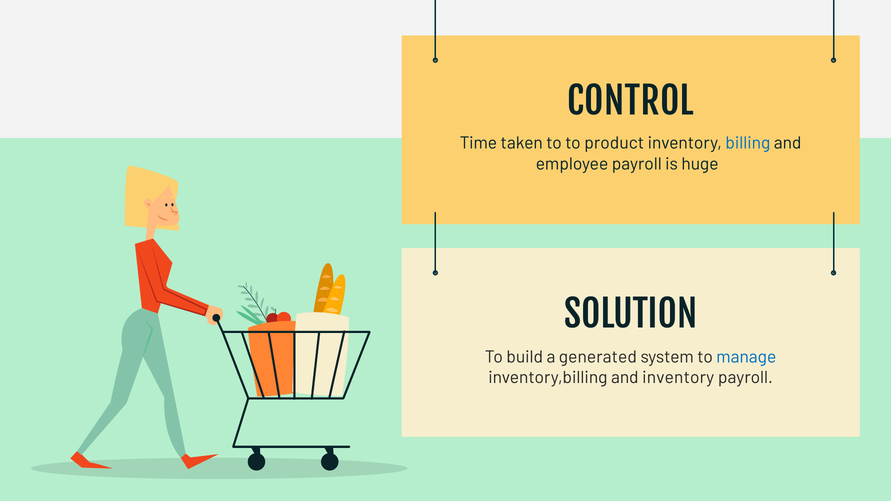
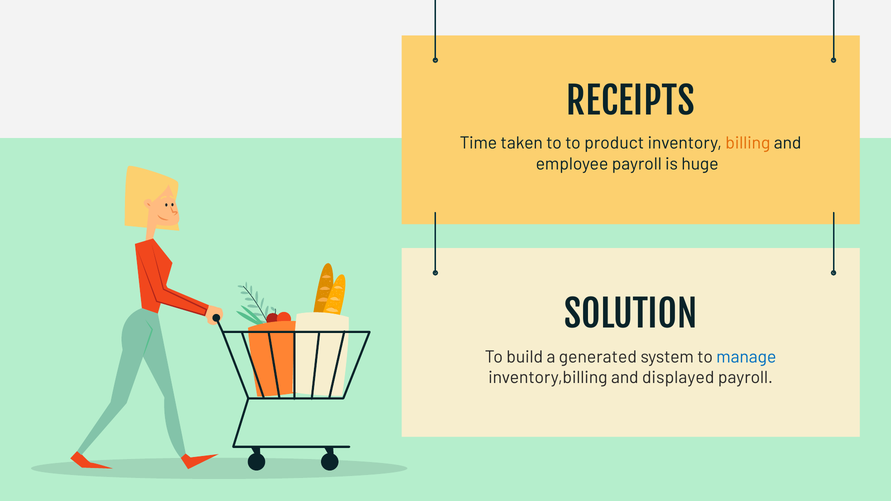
CONTROL: CONTROL -> RECEIPTS (630, 102)
billing colour: blue -> orange (748, 143)
and inventory: inventory -> displayed (678, 378)
